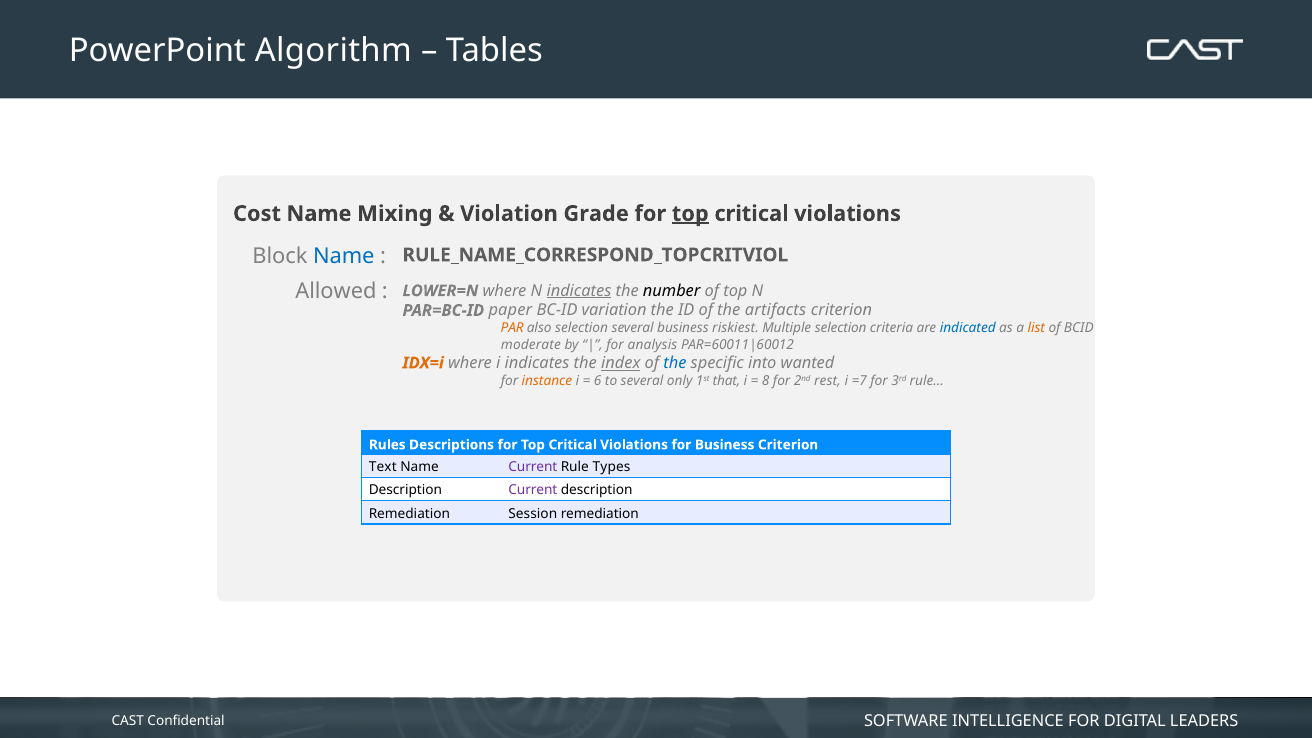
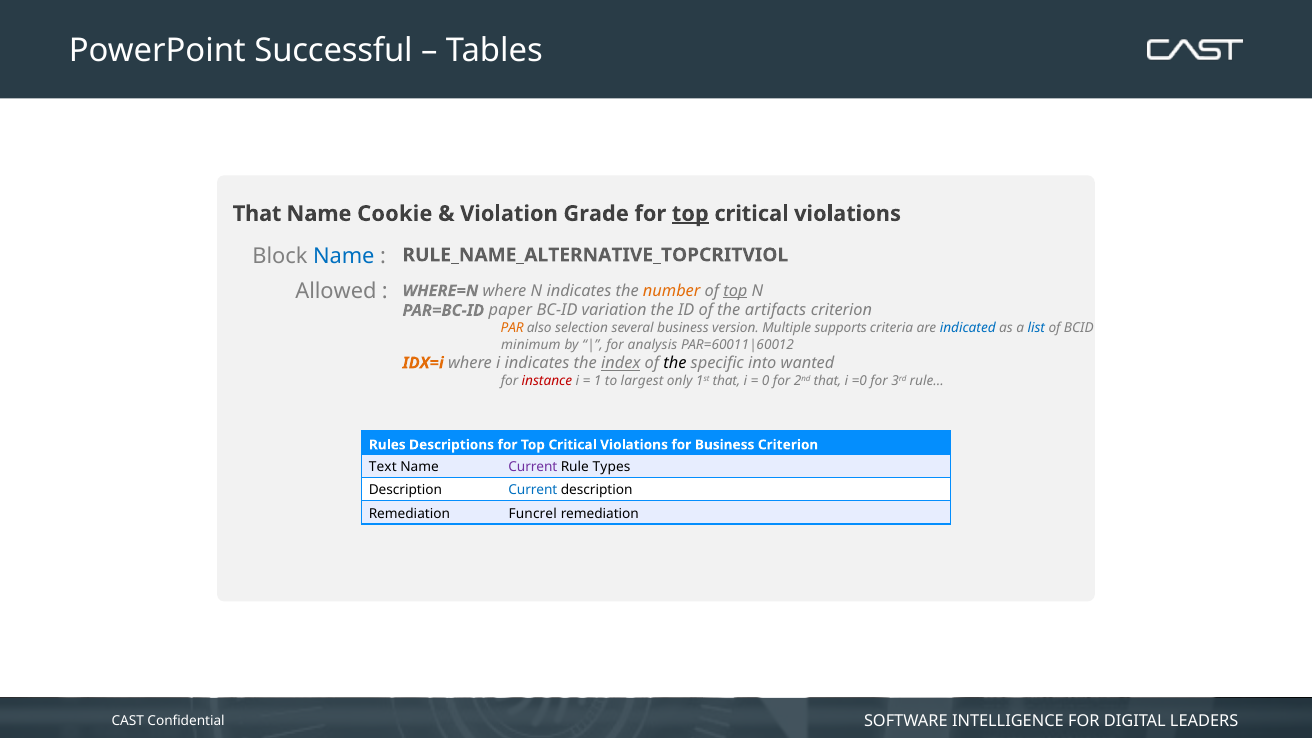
Algorithm: Algorithm -> Successful (334, 51)
Cost: Cost -> That (257, 214)
Mixing: Mixing -> Cookie (395, 214)
RULE_NAME_CORRESPOND_TOPCRITVIOL: RULE_NAME_CORRESPOND_TOPCRITVIOL -> RULE_NAME_ALTERNATIVE_TOPCRITVIOL (595, 255)
LOWER=N: LOWER=N -> WHERE=N (440, 291)
indicates underline: present -> none (579, 291)
number colour: black -> orange (672, 291)
top underline: none -> present (735, 291)
riskiest: riskiest -> version (736, 328)
Multiple selection: selection -> supports (841, 328)
list colour: orange -> blue (1036, 328)
moderate: moderate -> minimum (531, 345)
the colour: blue -> black (675, 363)
instance colour: orange -> red (547, 381)
6: 6 -> 1 (598, 381)
to several: several -> largest (642, 381)
8: 8 -> 0 (766, 381)
2nd rest: rest -> that (828, 381)
=7: =7 -> =0 (859, 381)
Current colour: purple -> blue (533, 490)
Session: Session -> Funcrel (533, 514)
